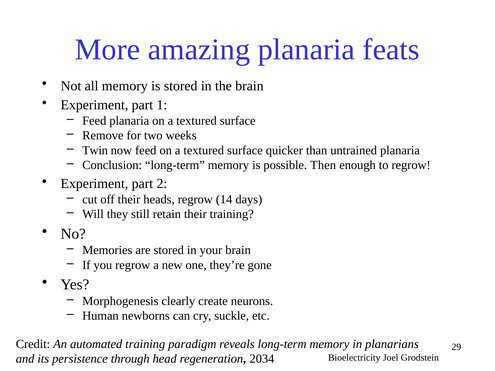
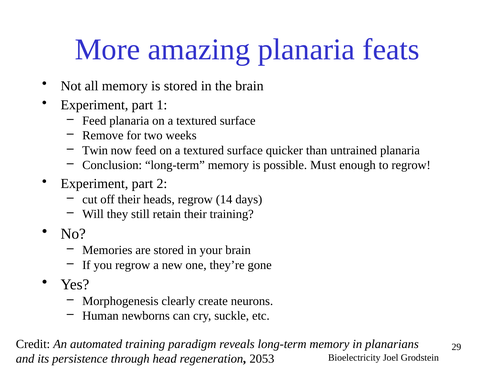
Then: Then -> Must (323, 165)
2034: 2034 -> 2053 (262, 359)
